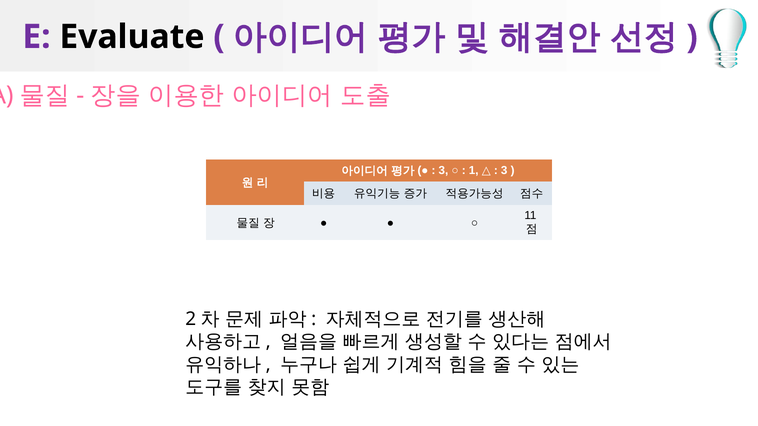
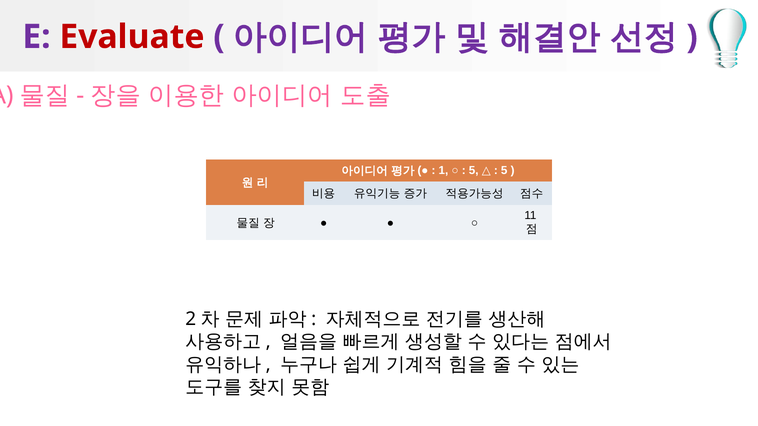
Evaluate colour: black -> red (132, 37)
3: 3 -> 1 (443, 171)
1: 1 -> 5 (474, 171)
3: 3 -> 5 (504, 171)
